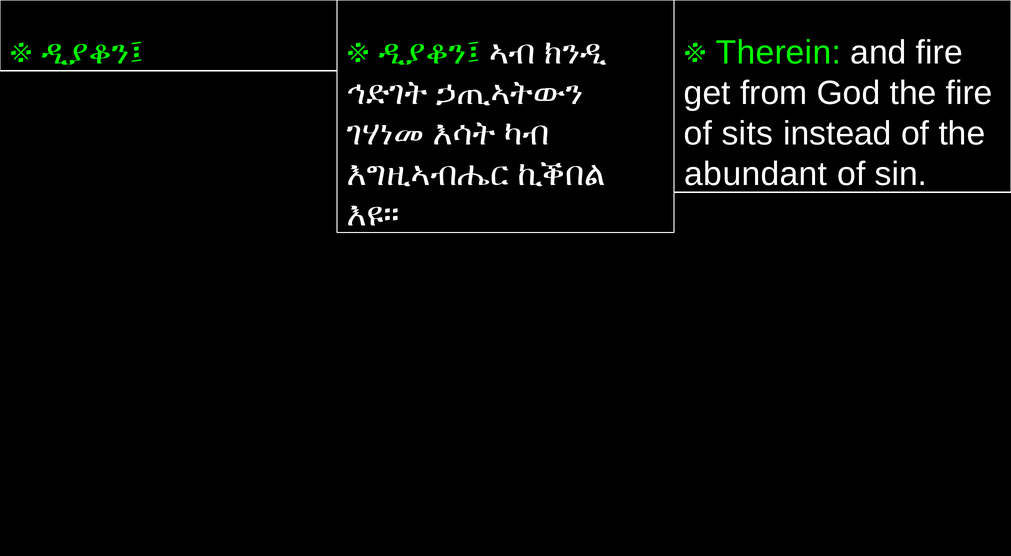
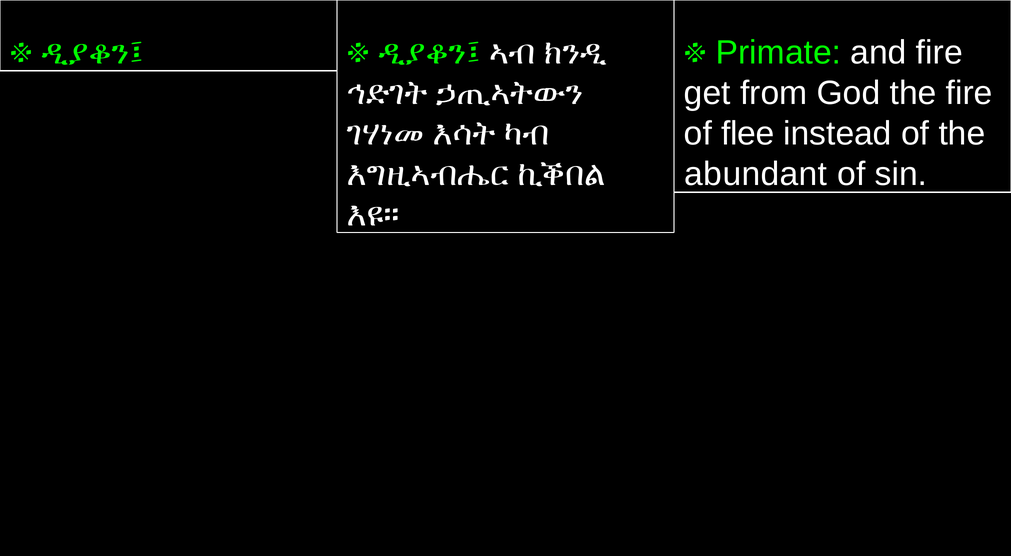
Therein: Therein -> Primate (778, 53)
sits: sits -> flee (748, 134)
